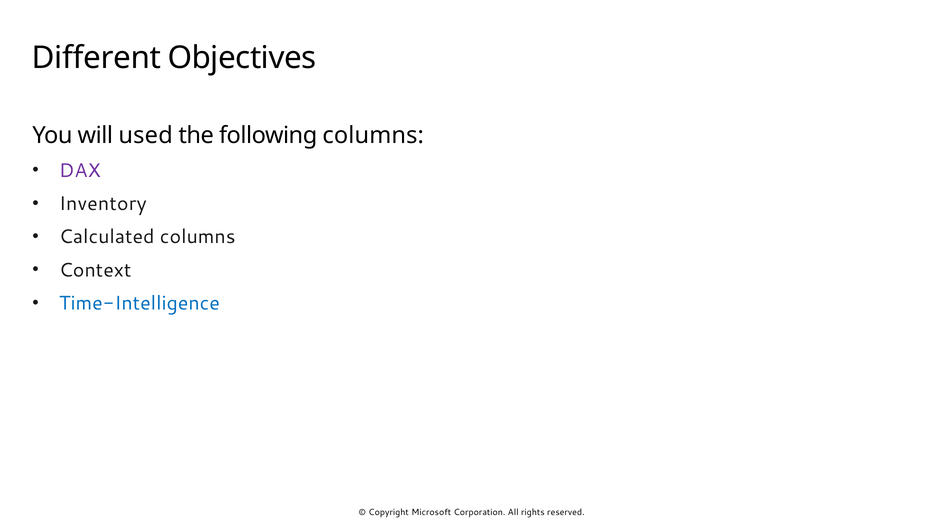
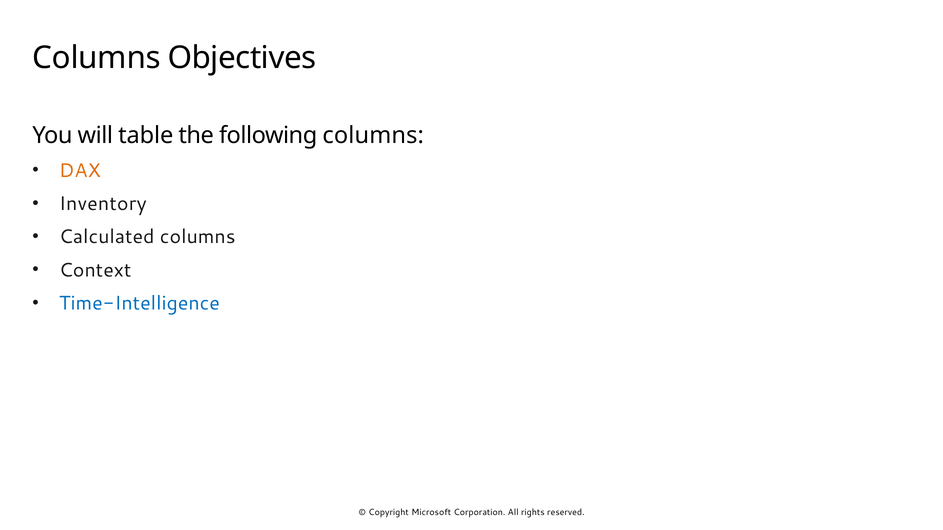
Different: Different -> Columns (96, 58)
used: used -> table (146, 136)
DAX colour: purple -> orange (80, 171)
